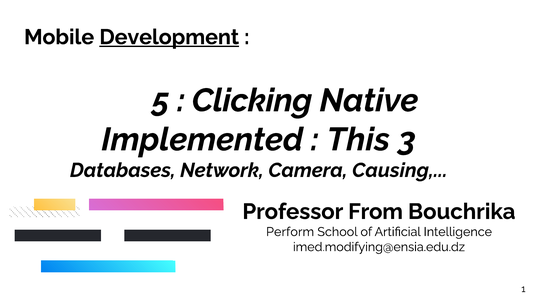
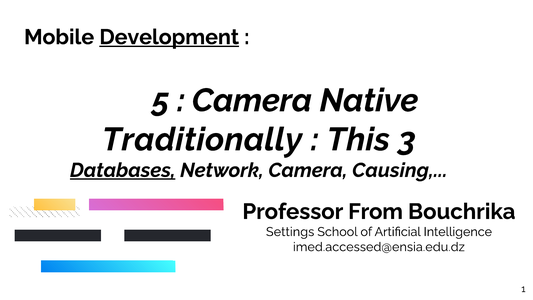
Clicking: Clicking -> Camera (252, 100)
Implemented: Implemented -> Traditionally (202, 140)
Databases underline: none -> present (123, 170)
Perform: Perform -> Settings (290, 232)
imed.modifying@ensia.edu.dz: imed.modifying@ensia.edu.dz -> imed.accessed@ensia.edu.dz (379, 247)
